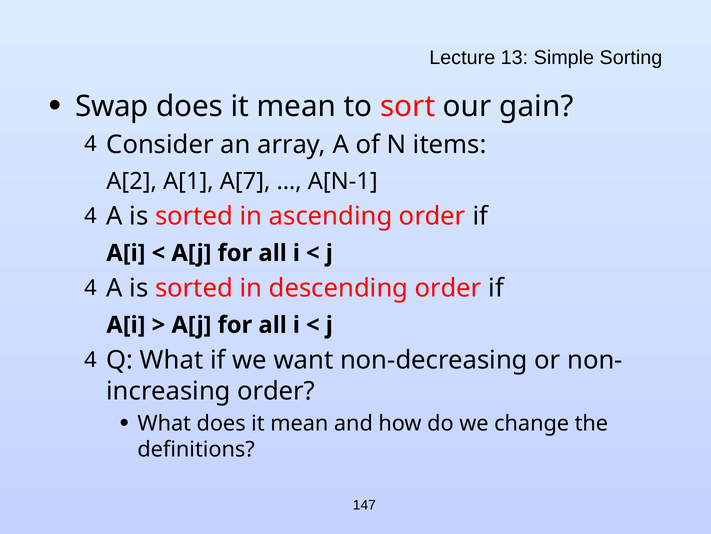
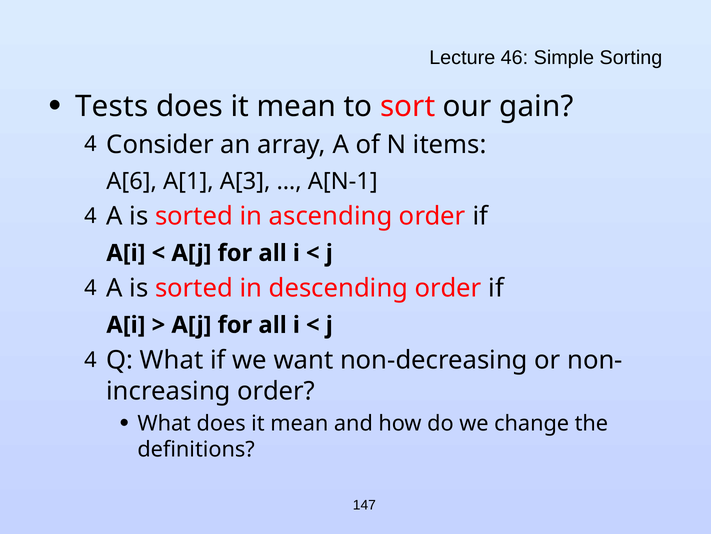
13: 13 -> 46 (514, 58)
Swap: Swap -> Tests (112, 106)
A[2: A[2 -> A[6 (132, 181)
A[7: A[7 -> A[3 (245, 181)
